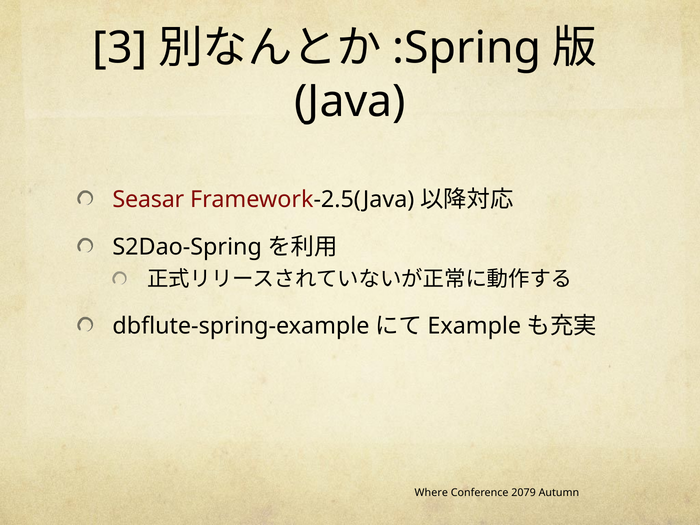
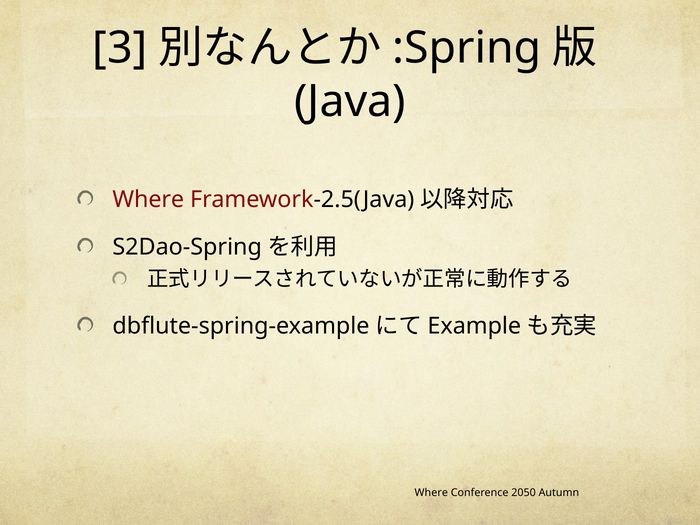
Seasar: Seasar -> Where (148, 199)
2079: 2079 -> 2050 (524, 493)
